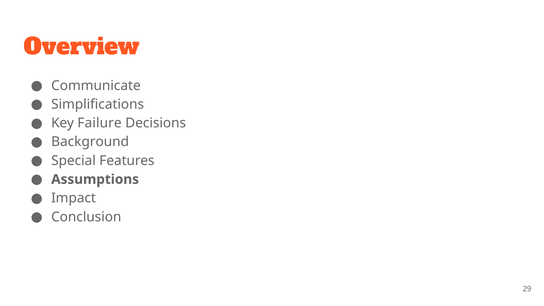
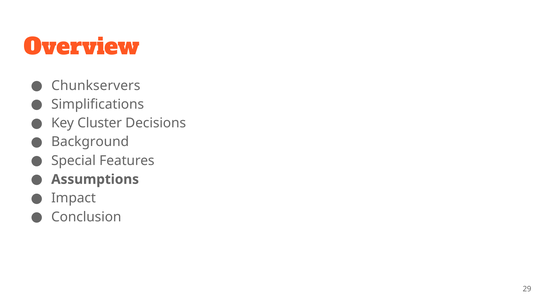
Communicate: Communicate -> Chunkservers (96, 86)
Failure: Failure -> Cluster (100, 123)
